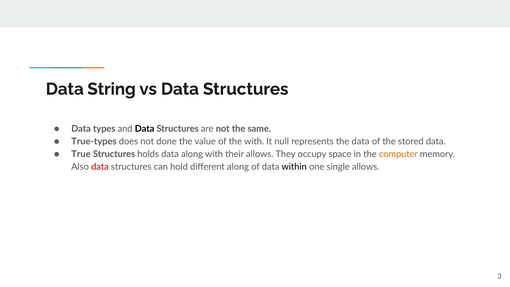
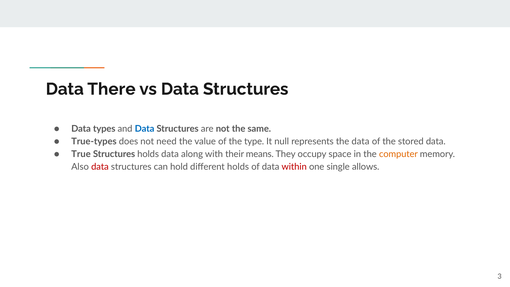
String: String -> There (111, 89)
Data colour: black -> blue (145, 129)
done: done -> need (166, 141)
the with: with -> type (254, 141)
their allows: allows -> means (260, 154)
different along: along -> holds (238, 167)
within colour: black -> red (294, 167)
